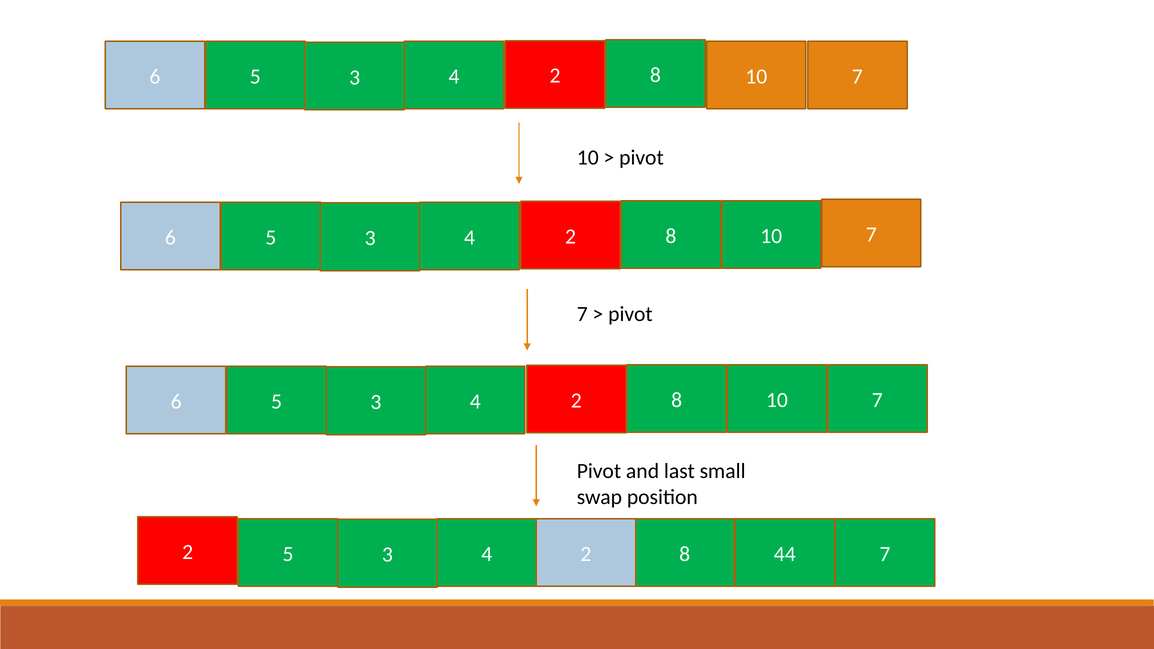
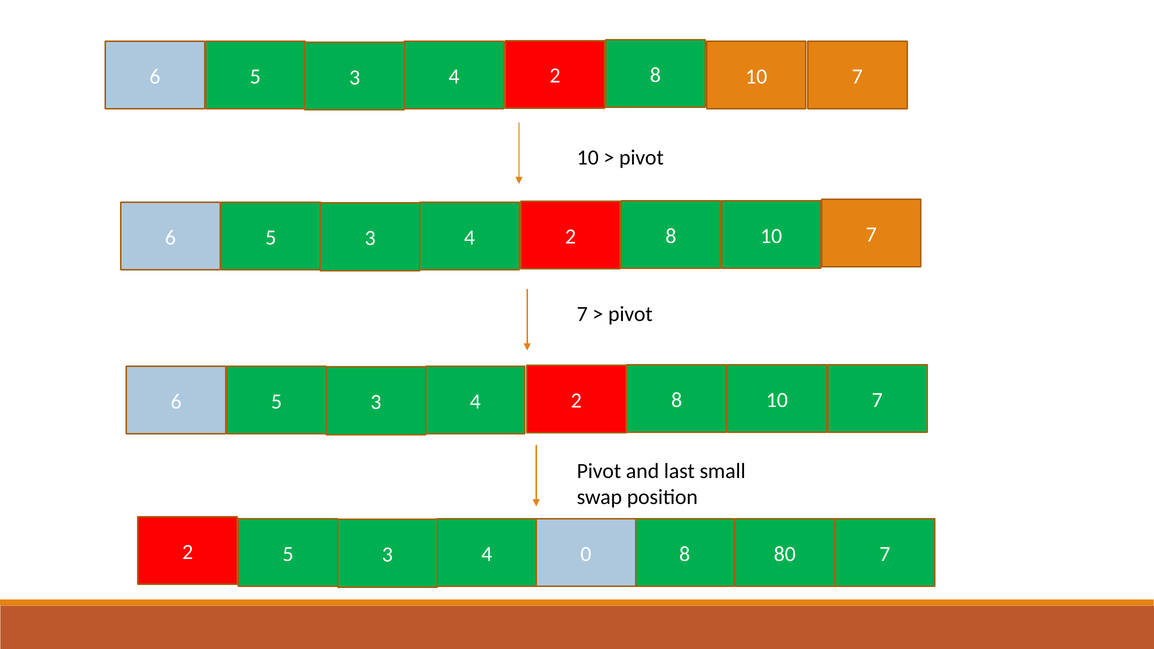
44: 44 -> 80 (785, 554)
5 2: 2 -> 0 (586, 554)
